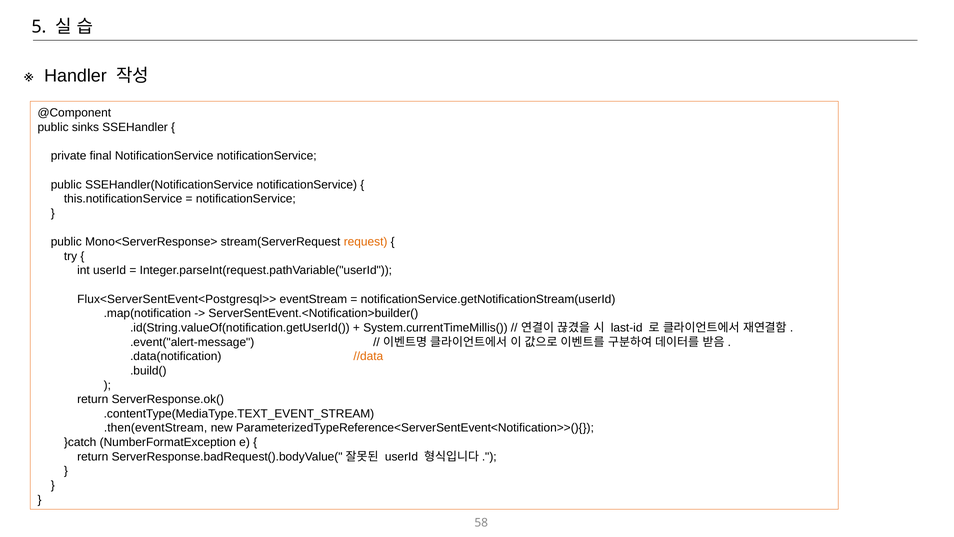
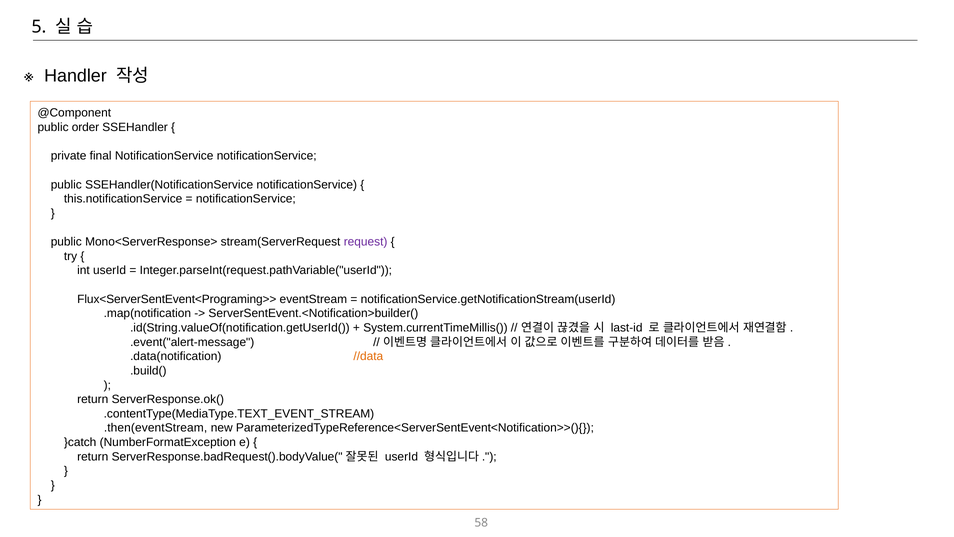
sinks: sinks -> order (85, 127)
request colour: orange -> purple (366, 242)
Flux<ServerSentEvent<Postgresql>>: Flux<ServerSentEvent<Postgresql>> -> Flux<ServerSentEvent<Programing>> (177, 299)
